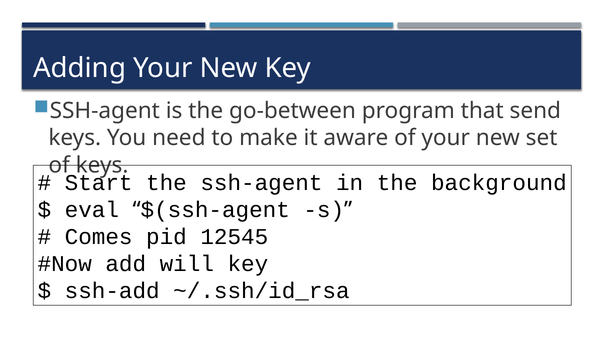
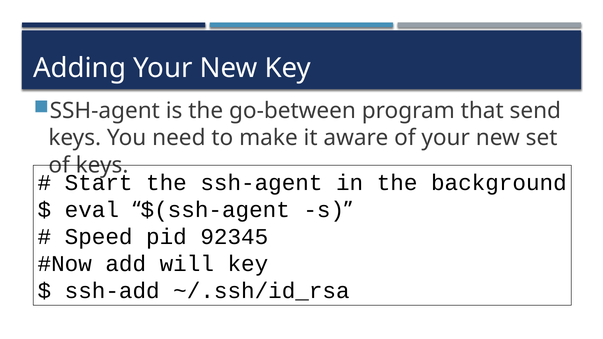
Comes: Comes -> Speed (99, 237)
12545: 12545 -> 92345 (234, 237)
